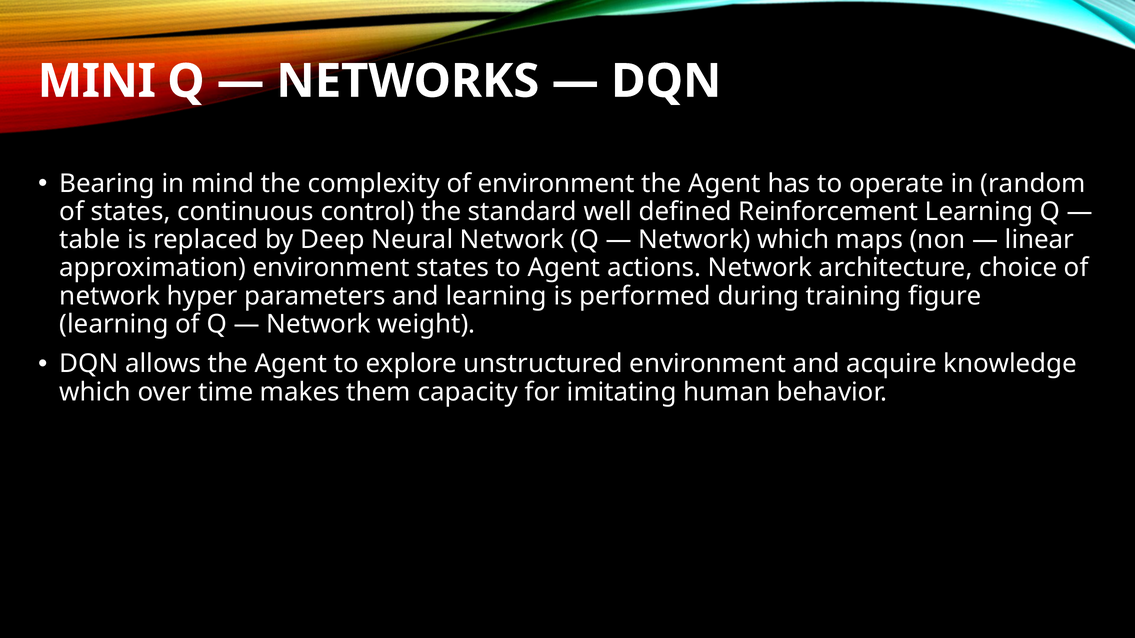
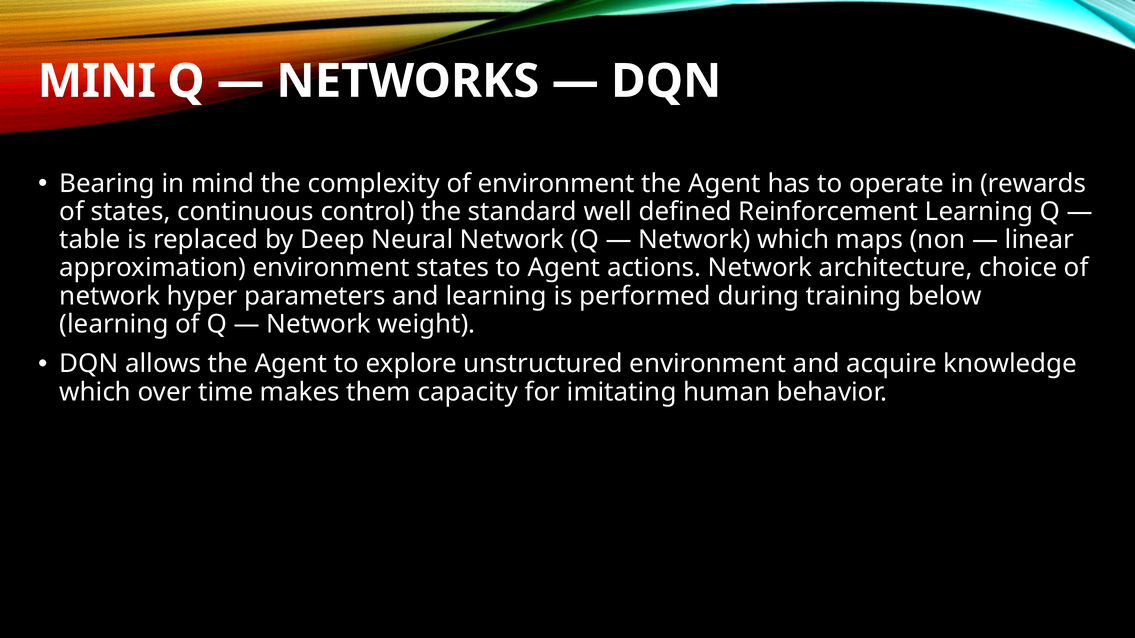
random: random -> rewards (1033, 184)
figure: figure -> below (945, 296)
